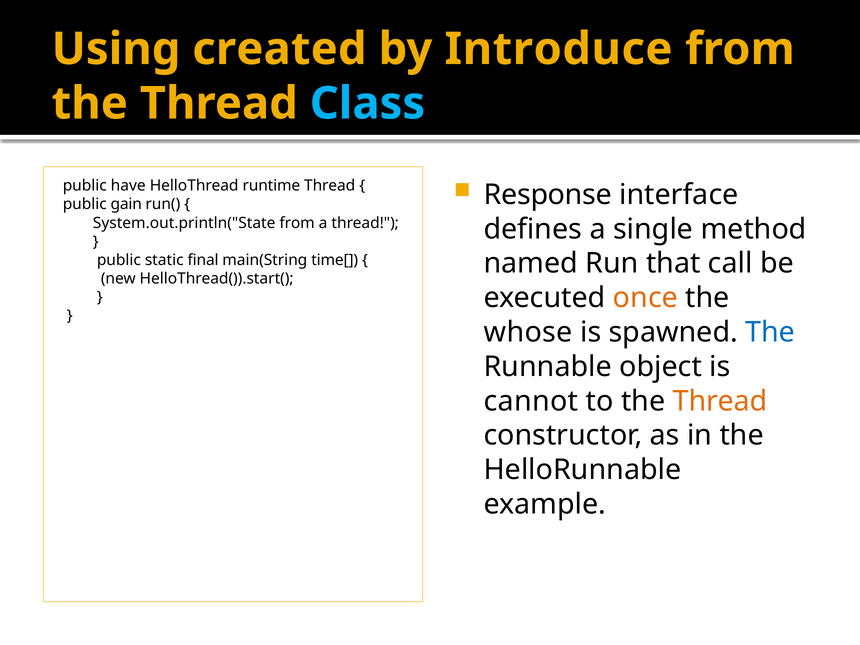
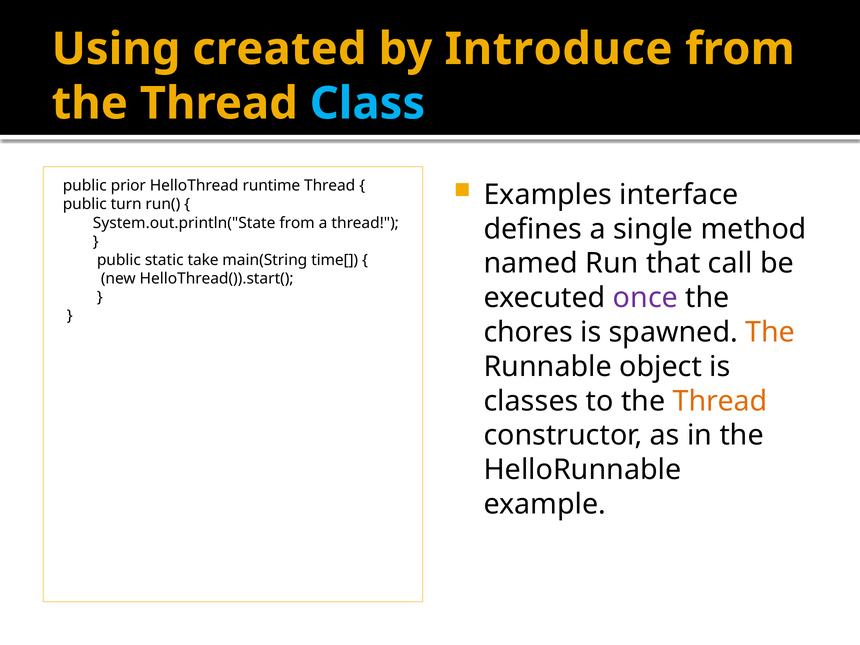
have: have -> prior (128, 186)
Response: Response -> Examples (548, 195)
gain: gain -> turn (126, 204)
final: final -> take (203, 260)
once colour: orange -> purple (645, 298)
whose: whose -> chores (528, 332)
The colour: blue -> orange (770, 332)
cannot: cannot -> classes (531, 401)
